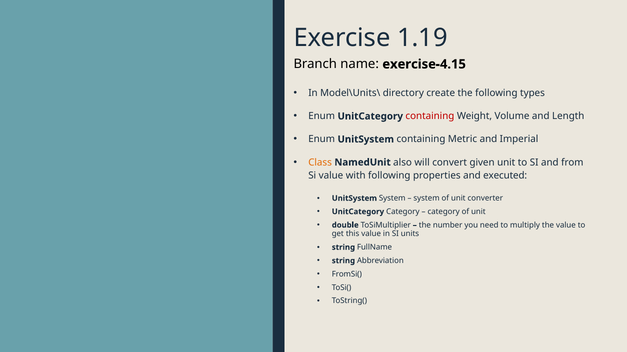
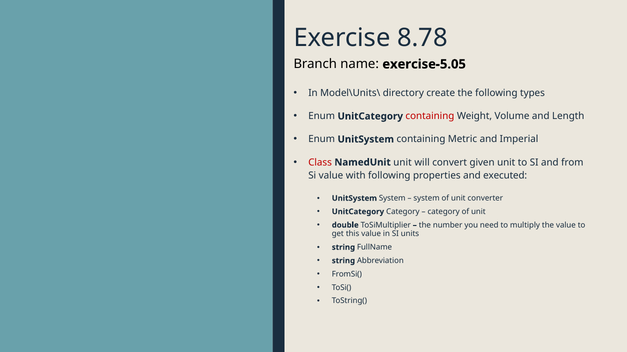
1.19: 1.19 -> 8.78 (422, 38)
exercise-4.15: exercise-4.15 -> exercise-5.05 (424, 64)
Class colour: orange -> red (320, 163)
NamedUnit also: also -> unit (403, 163)
